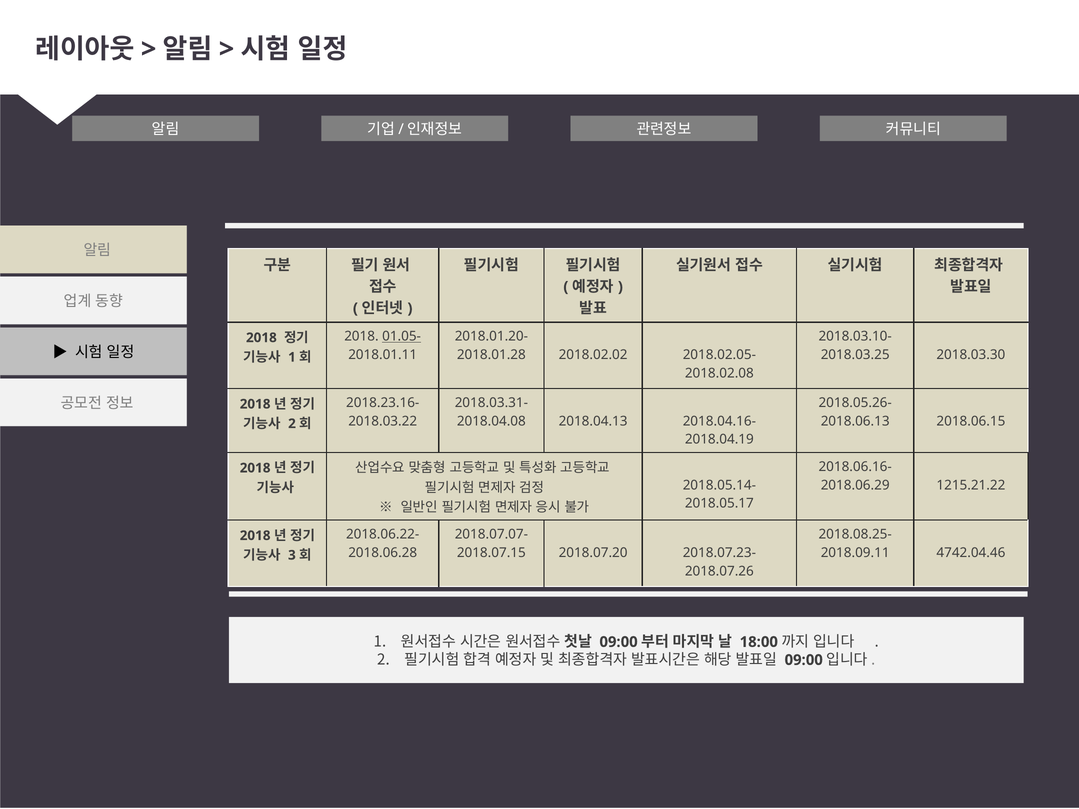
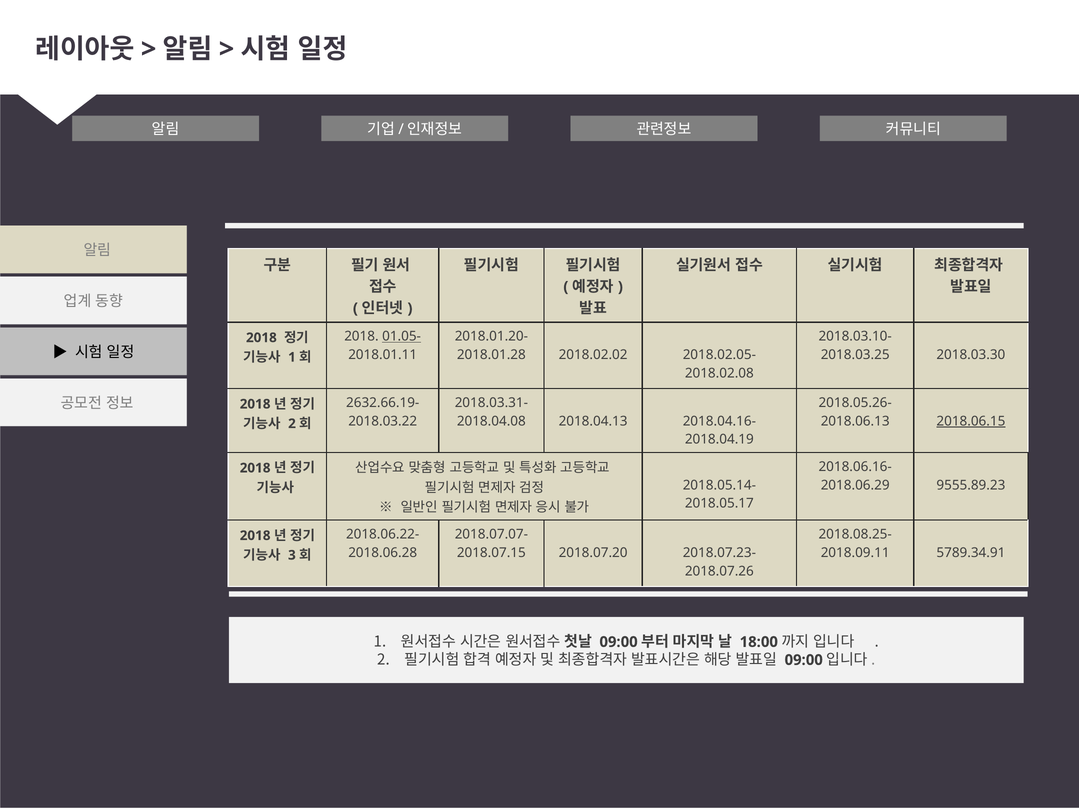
2018.23.16-: 2018.23.16- -> 2632.66.19- (383, 403)
2018.06.15 underline: none -> present (971, 421)
1215.21.22: 1215.21.22 -> 9555.89.23 (971, 485)
4742.04.46: 4742.04.46 -> 5789.34.91 (971, 553)
